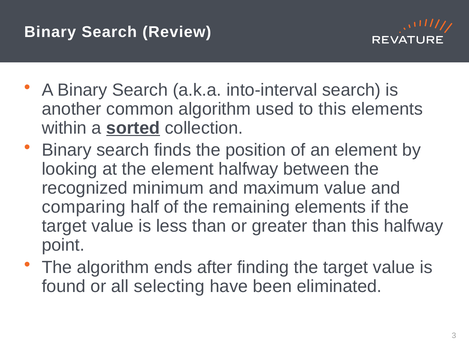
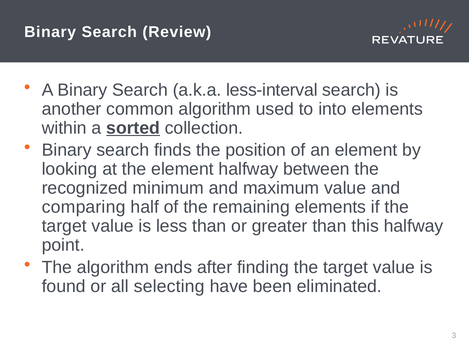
into-interval: into-interval -> less-interval (272, 90)
to this: this -> into (332, 109)
